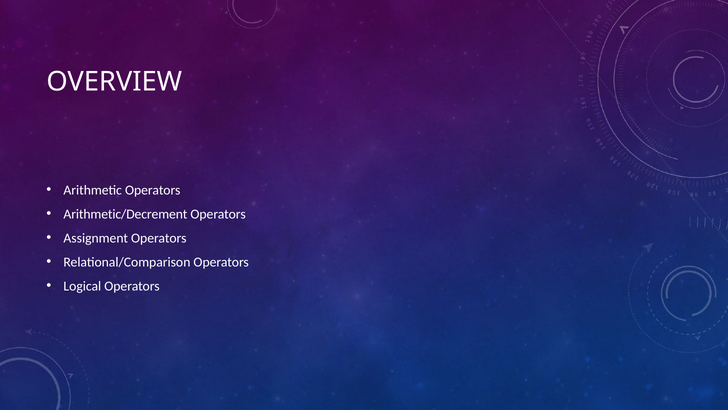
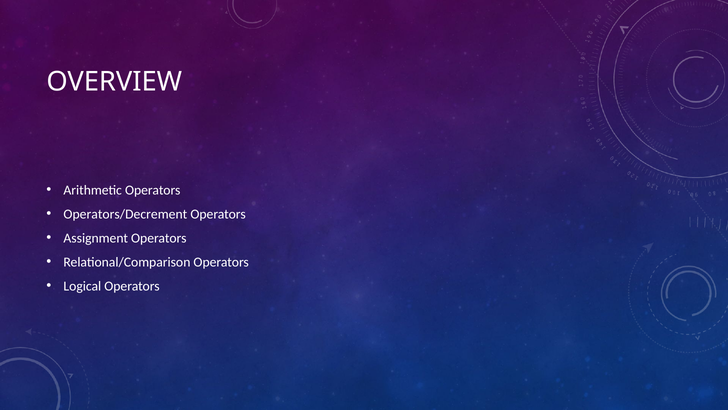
Arithmetic/Decrement: Arithmetic/Decrement -> Operators/Decrement (125, 214)
